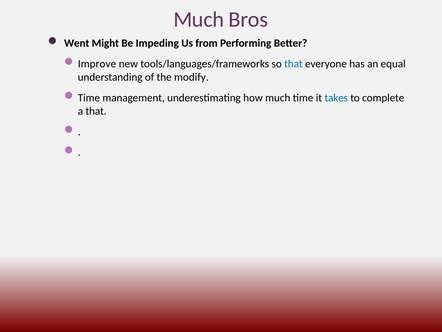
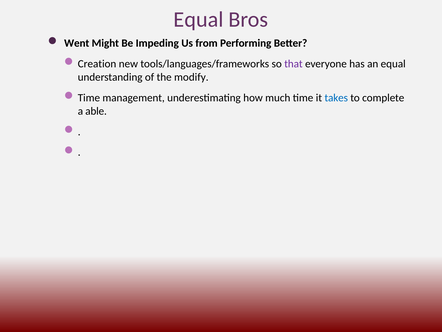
Much: Much -> Equal (199, 20)
Improve: Improve -> Creation (97, 64)
that colour: blue -> purple (293, 64)
a that: that -> able (96, 111)
